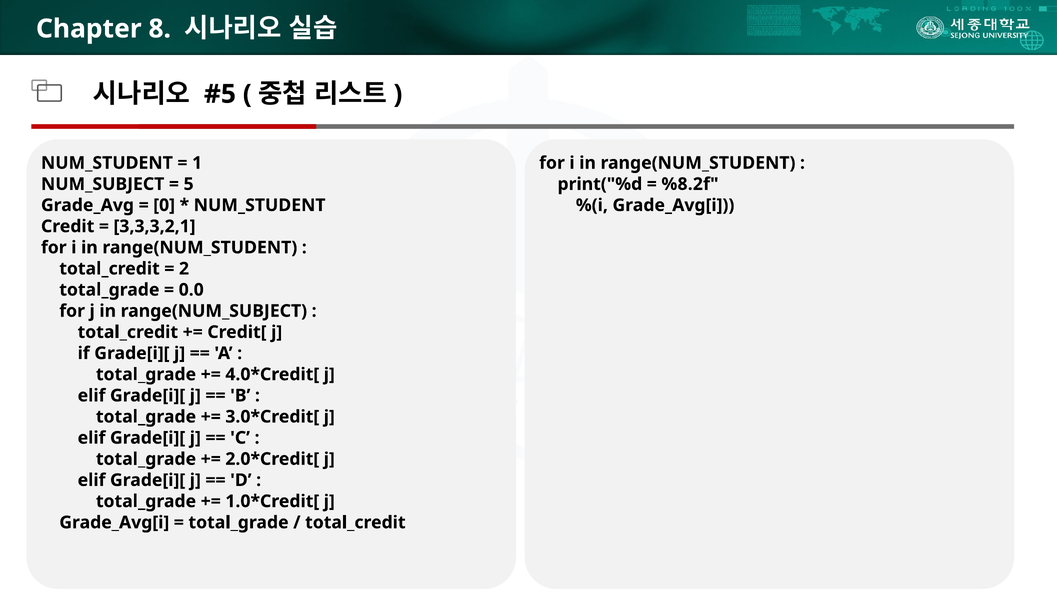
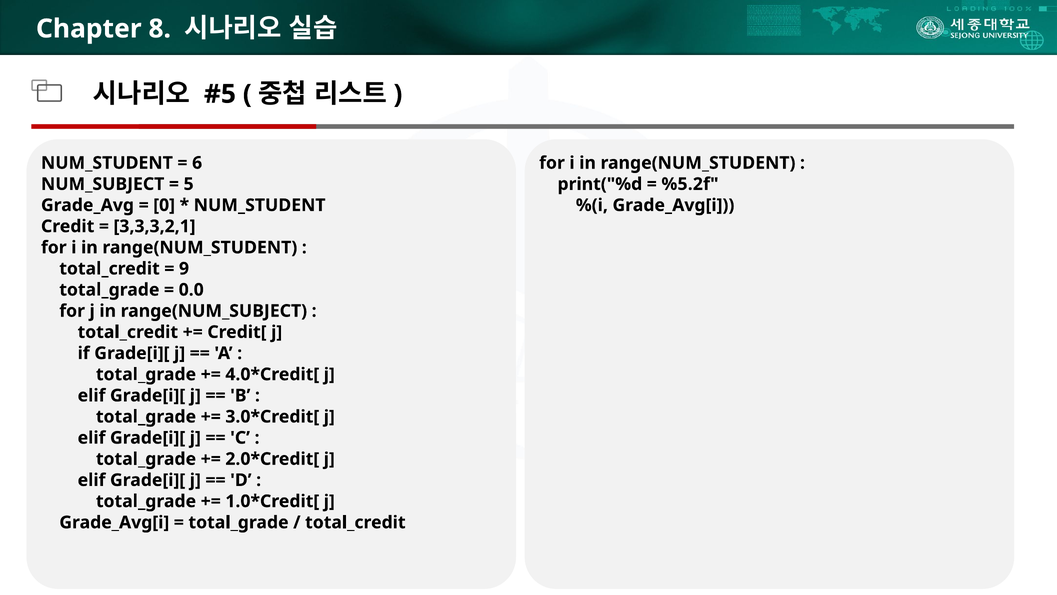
1: 1 -> 6 (197, 163)
%8.2f: %8.2f -> %5.2f (690, 184)
2: 2 -> 9 (184, 269)
